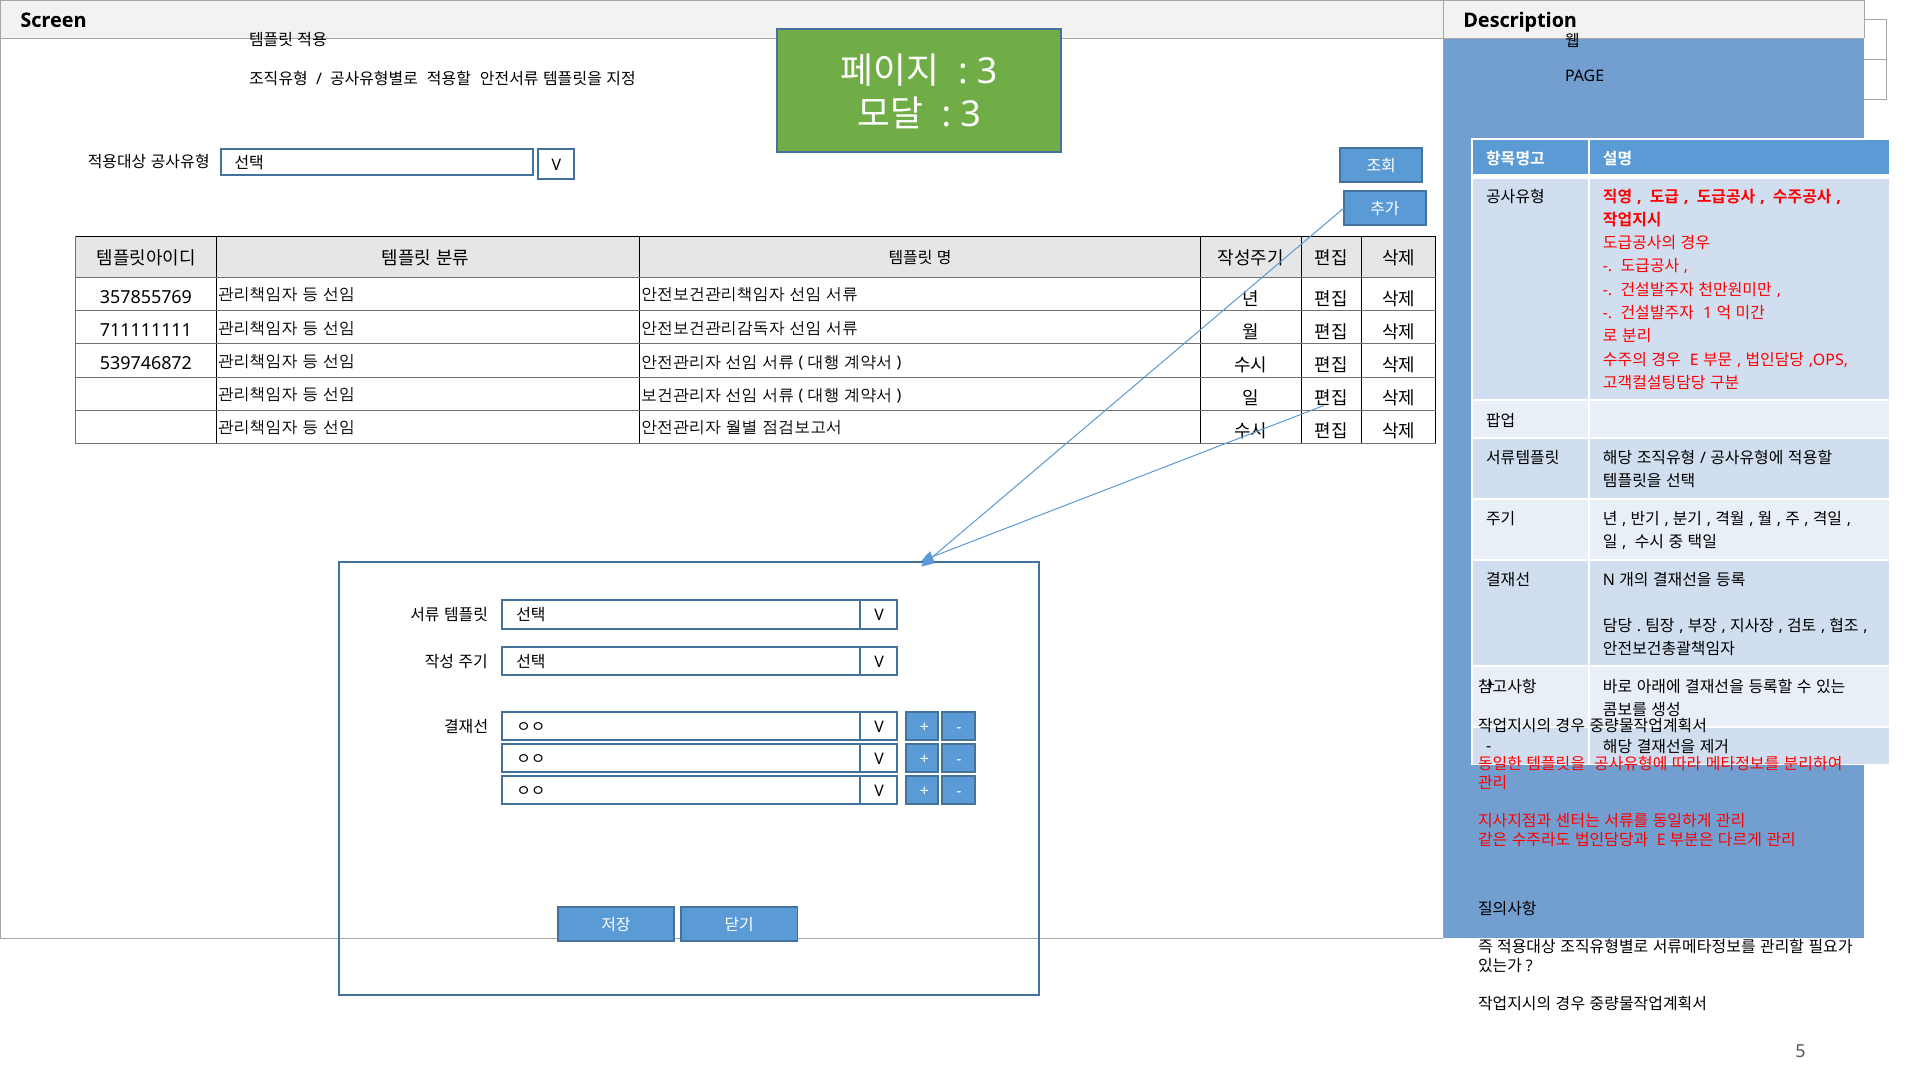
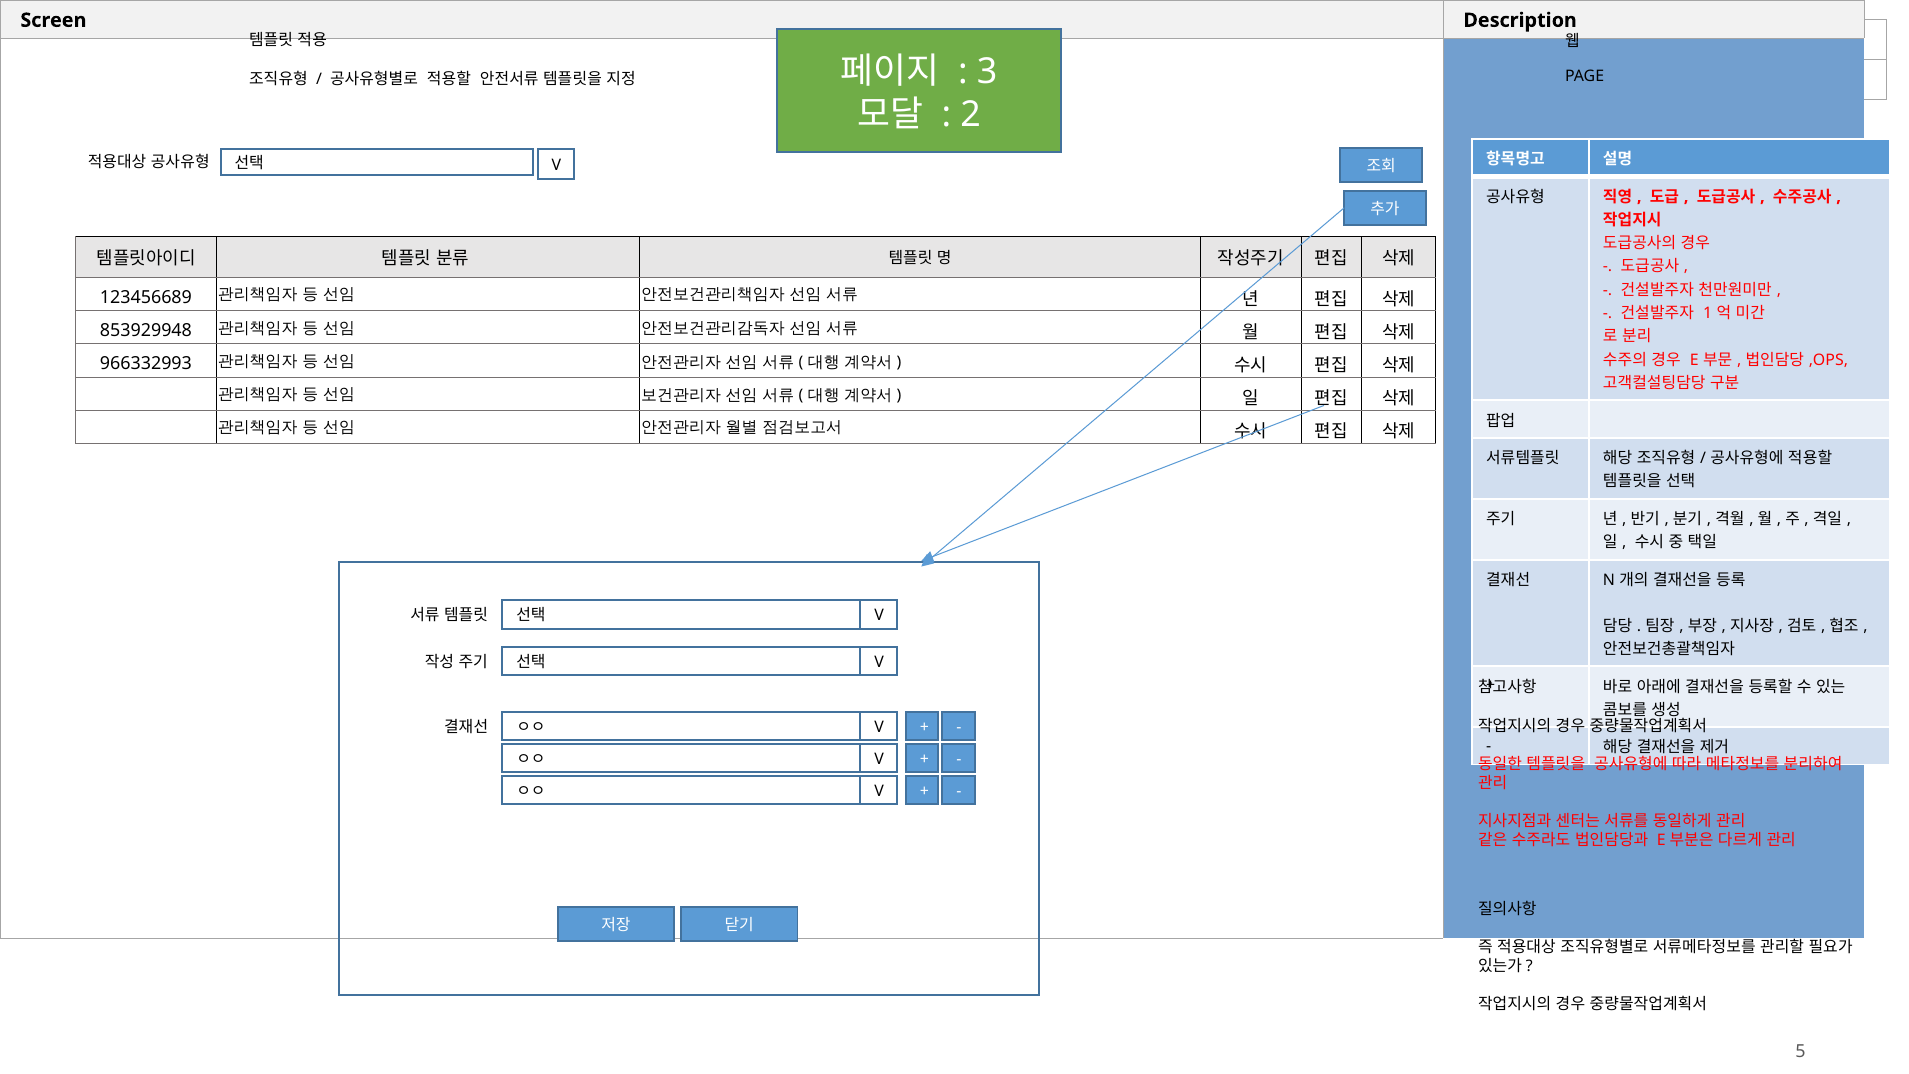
3: 3 -> 2 (971, 115)
357855769: 357855769 -> 123456689 (146, 298)
711111111: 711111111 -> 853929948 (146, 331)
539746872: 539746872 -> 966332993 (146, 364)
